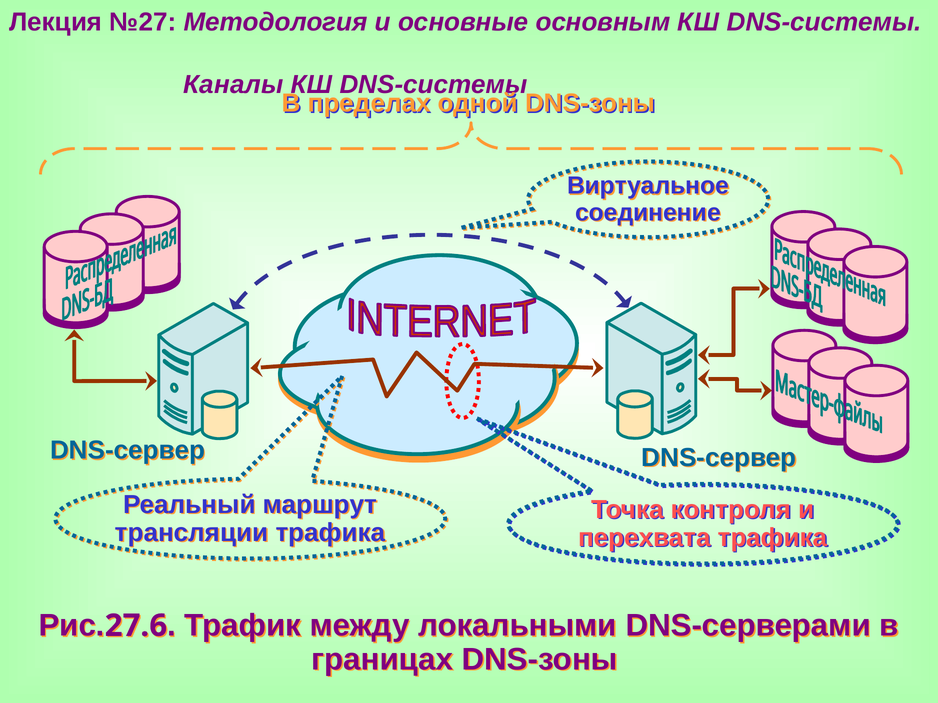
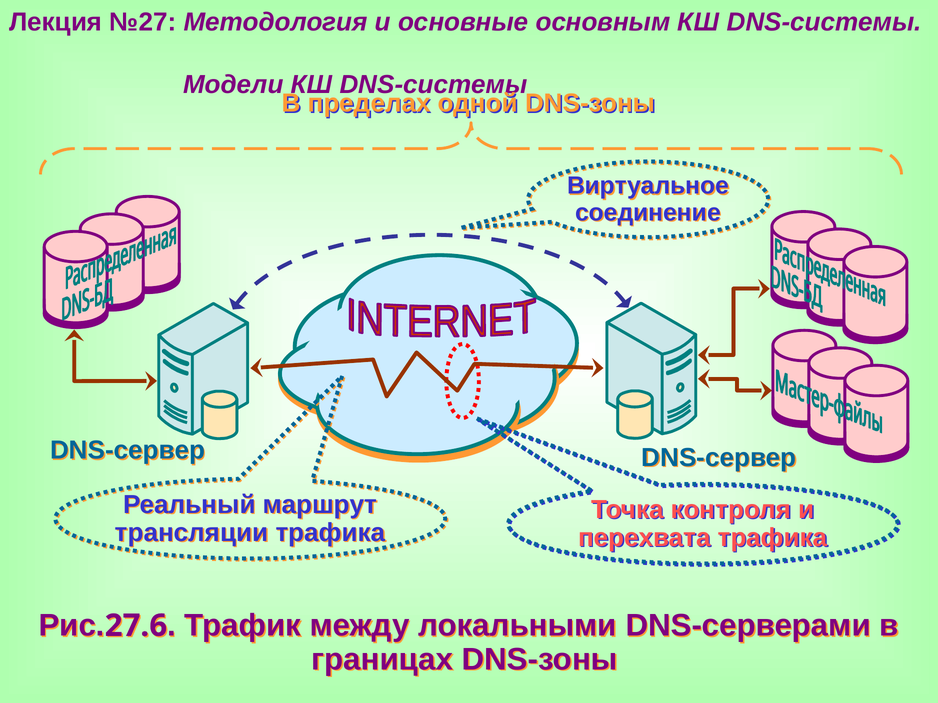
Каналы: Каналы -> Модели (233, 85)
